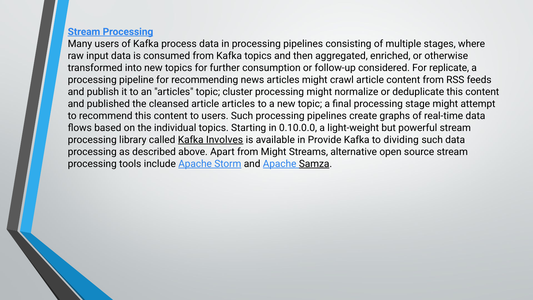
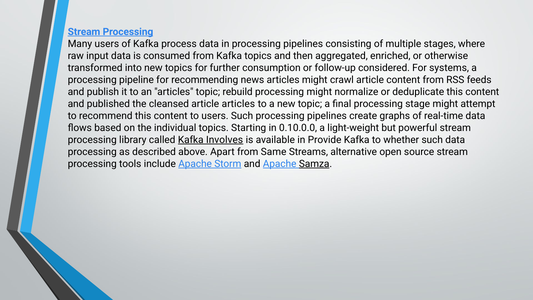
replicate: replicate -> systems (449, 68)
cluster: cluster -> rebuild (238, 92)
dividing: dividing -> whether (401, 140)
from Might: Might -> Same (274, 152)
